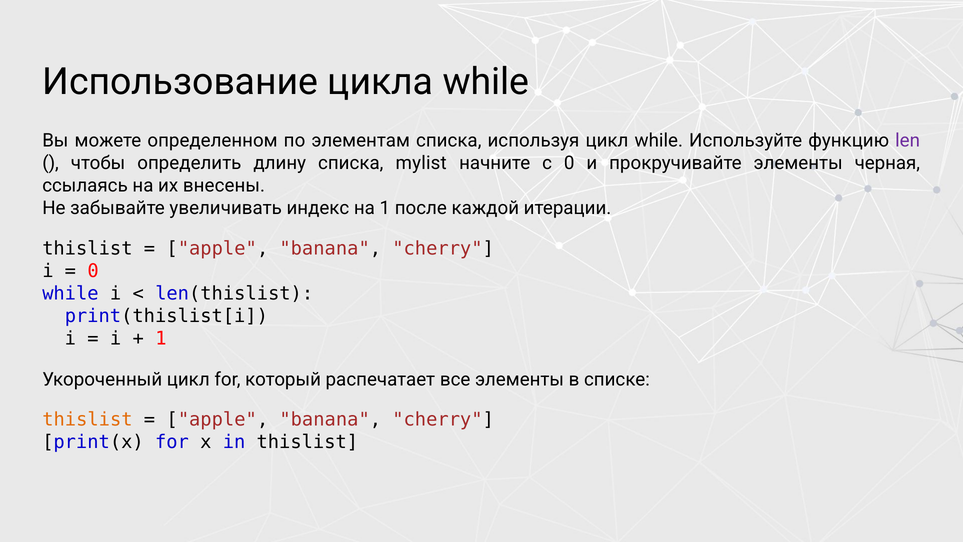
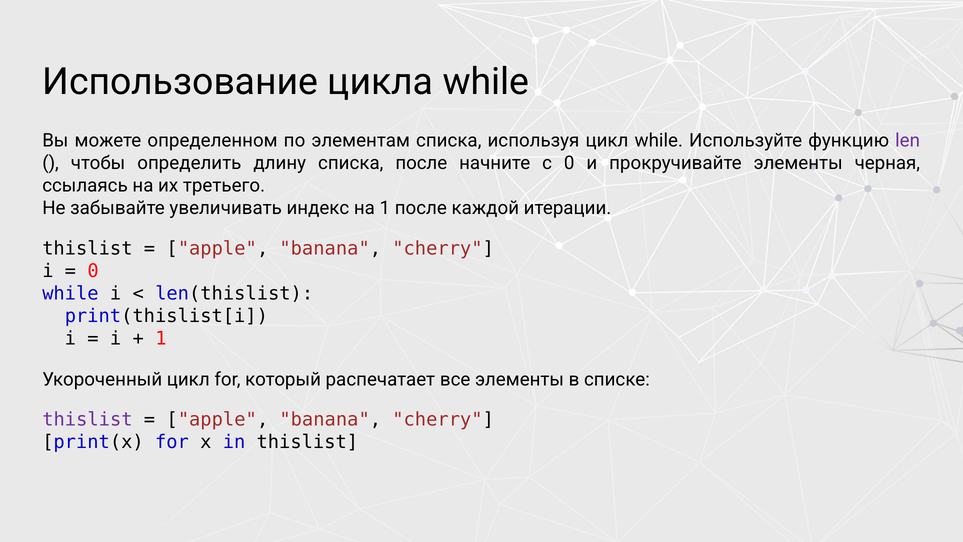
списка mylist: mylist -> после (421, 163)
внесены: внесены -> третьего (224, 186)
thislist colour: orange -> purple (87, 419)
